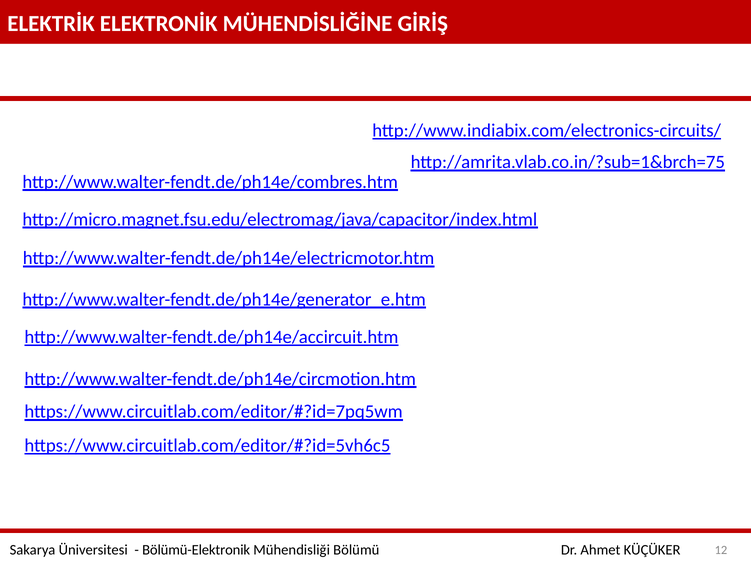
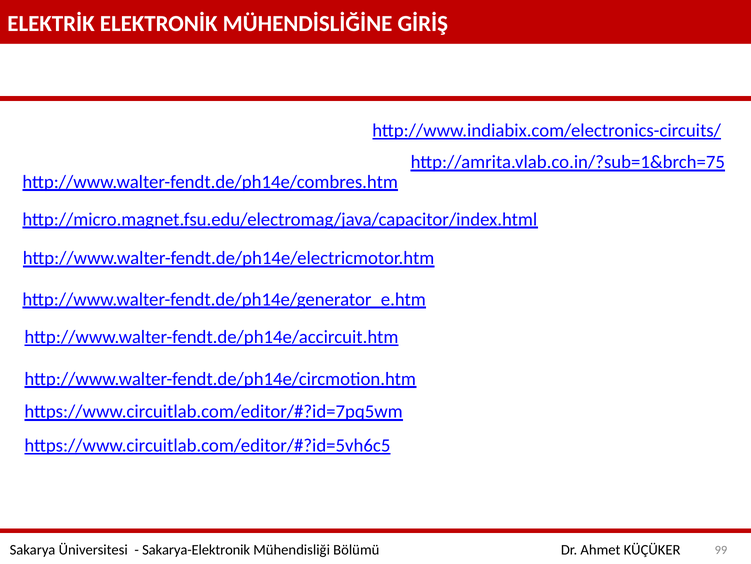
Bölümü-Elektronik: Bölümü-Elektronik -> Sakarya-Elektronik (196, 549)
12: 12 -> 99 (721, 549)
